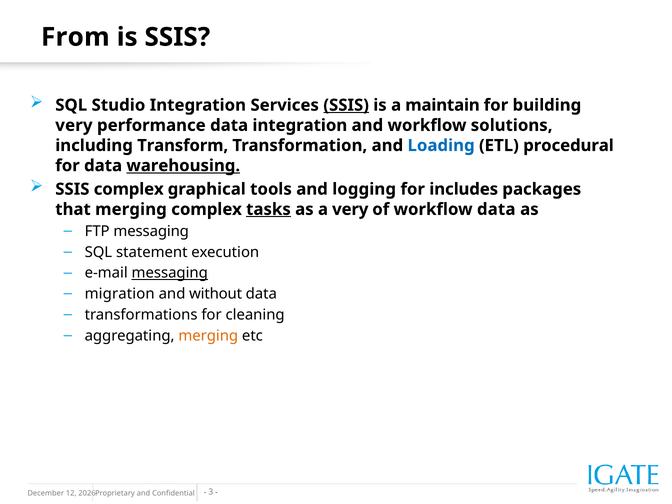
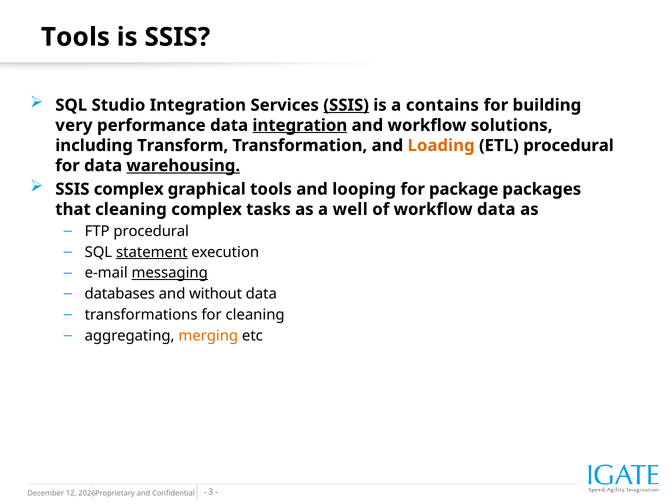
From: From -> Tools (75, 37)
maintain: maintain -> contains (442, 105)
integration underline: none -> present (300, 125)
Loading colour: blue -> orange (441, 145)
logging: logging -> looping (364, 189)
includes: includes -> package (464, 189)
that merging: merging -> cleaning (131, 209)
tasks underline: present -> none (268, 209)
a very: very -> well (350, 209)
FTP messaging: messaging -> procedural (151, 231)
statement underline: none -> present (152, 252)
migration: migration -> databases (120, 294)
